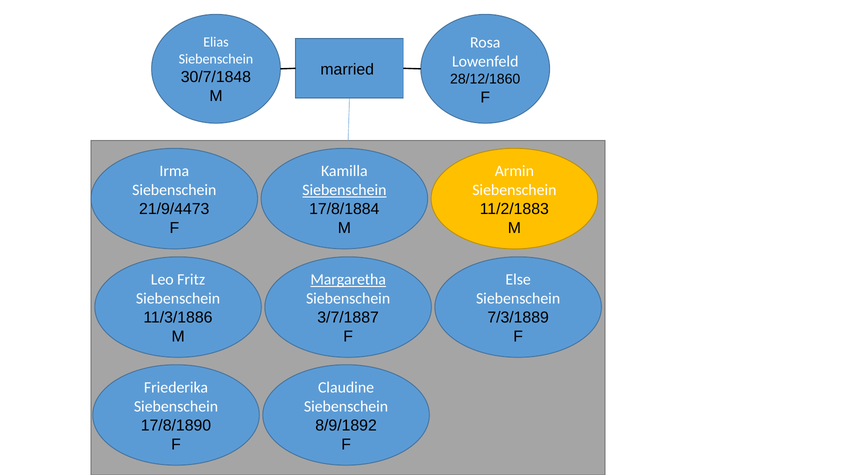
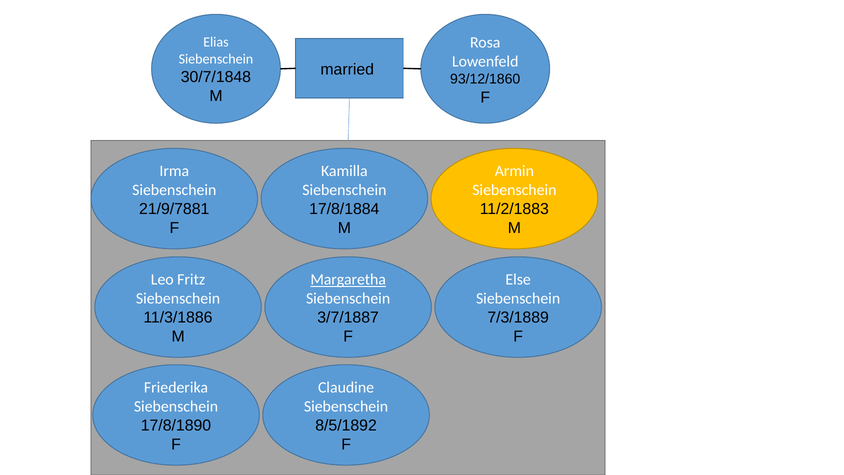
28/12/1860: 28/12/1860 -> 93/12/1860 (485, 79)
Siebenschein underline: present -> none (344, 190)
21/9/4473: 21/9/4473 -> 21/9/7881 (174, 209)
8/9/1892: 8/9/1892 -> 8/5/1892 (346, 425)
